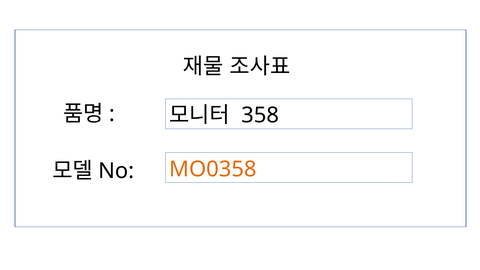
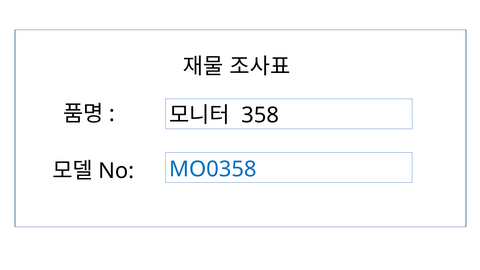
MO0358 colour: orange -> blue (213, 169)
